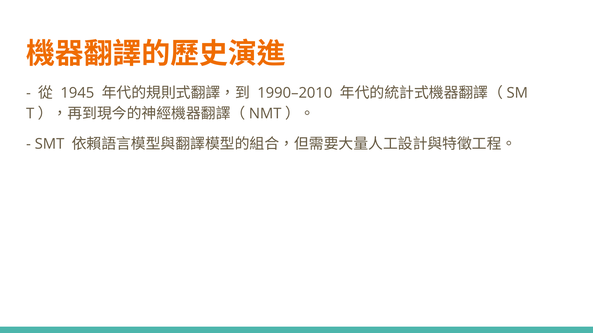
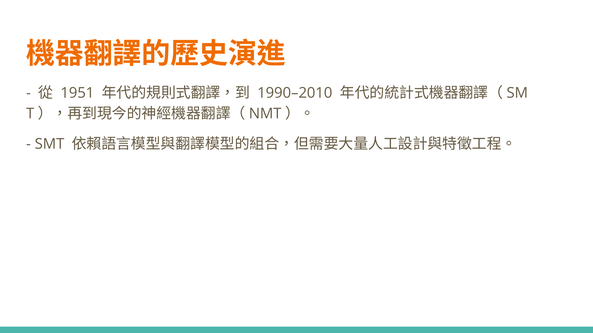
1945: 1945 -> 1951 (77, 93)
